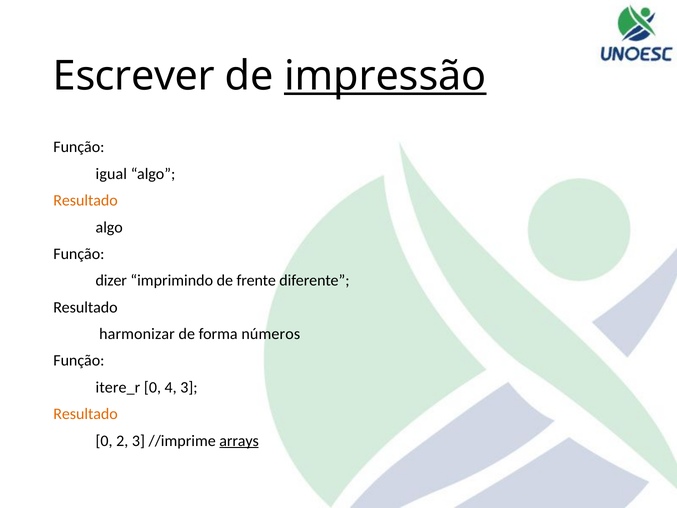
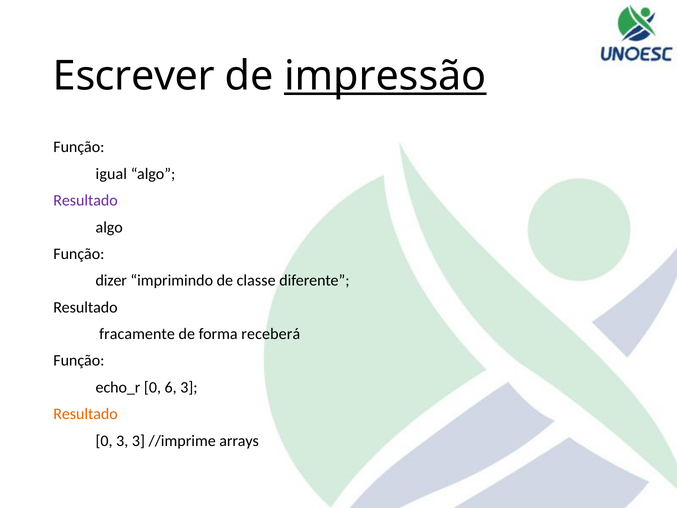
Resultado colour: orange -> purple (86, 200)
frente: frente -> classe (256, 280)
harmonizar: harmonizar -> fracamente (137, 334)
números: números -> receberá (271, 334)
itere_r: itere_r -> echo_r (118, 387)
4: 4 -> 6 (171, 387)
0 2: 2 -> 3 (122, 441)
arrays underline: present -> none (239, 441)
